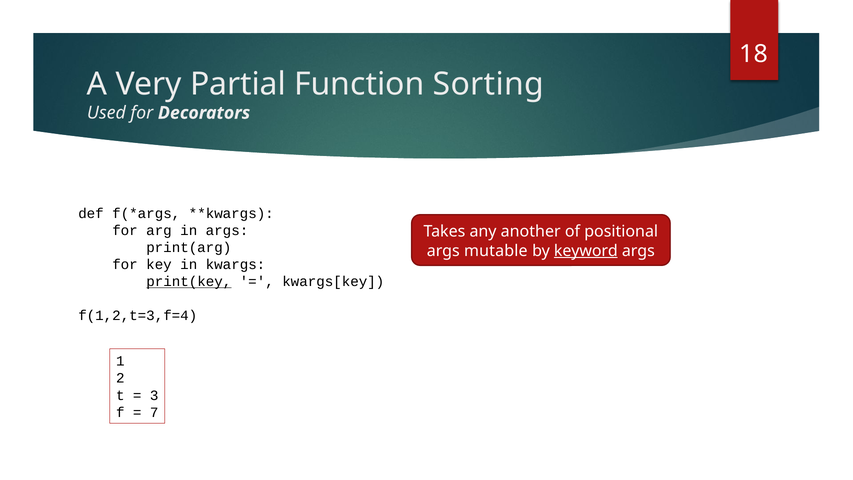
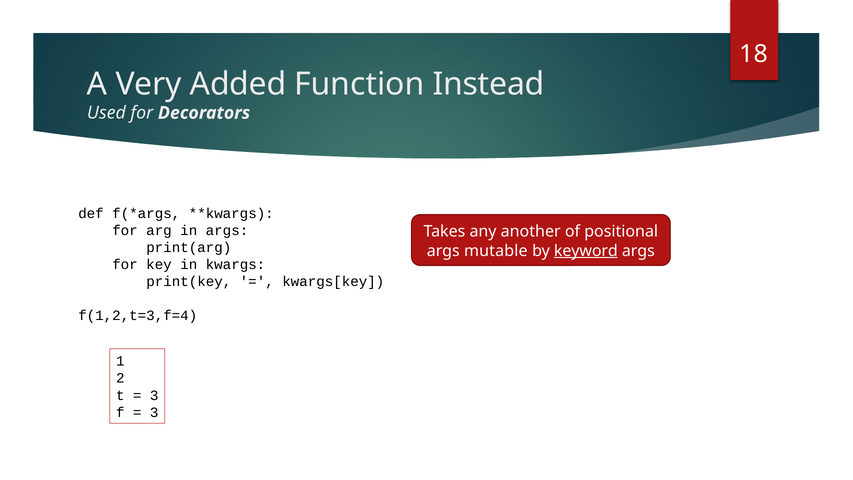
Partial: Partial -> Added (238, 84)
Sorting: Sorting -> Instead (489, 84)
print(key underline: present -> none (189, 281)
7: 7 -> 3 (154, 412)
